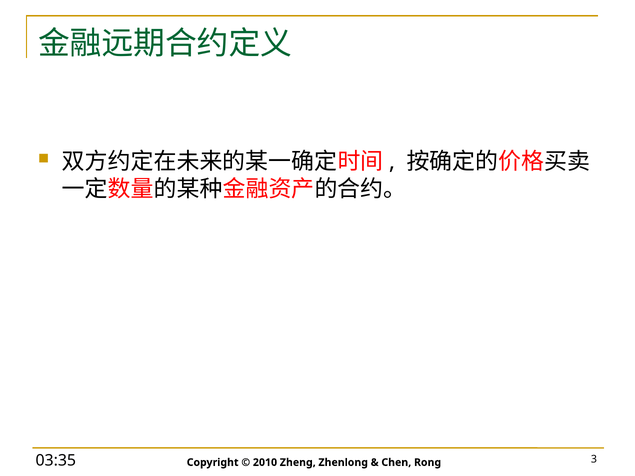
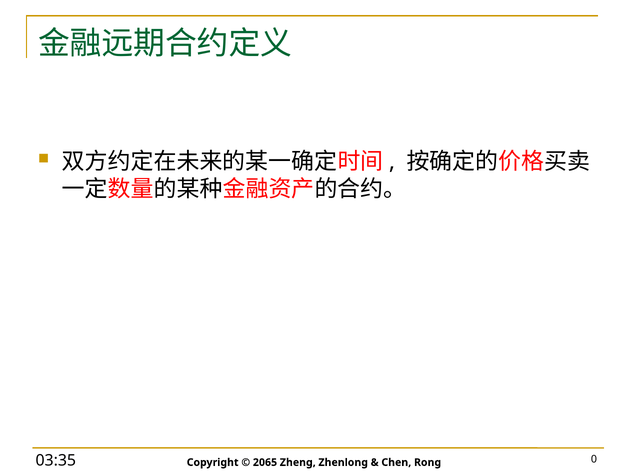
2010: 2010 -> 2065 (265, 463)
3: 3 -> 0 (594, 459)
